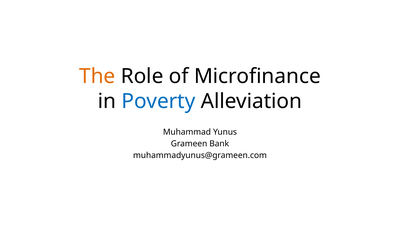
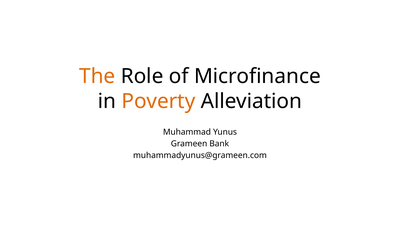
Poverty colour: blue -> orange (158, 101)
